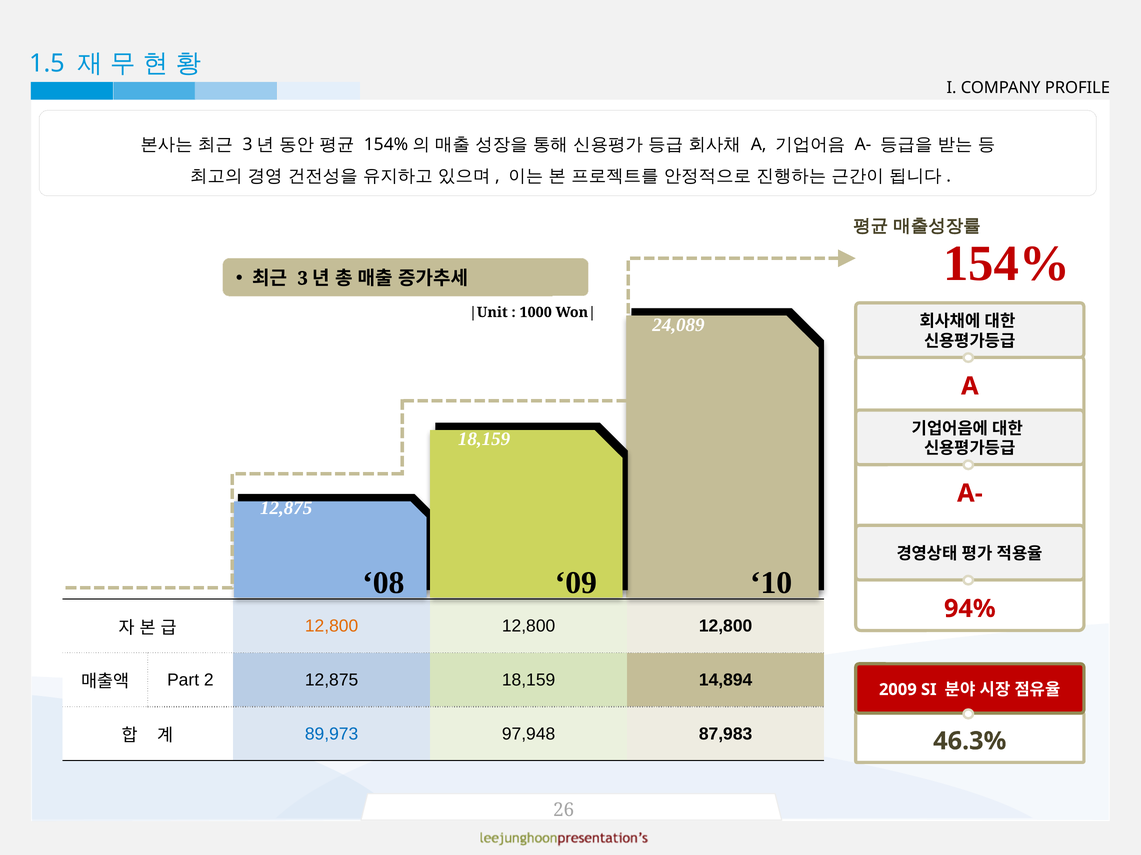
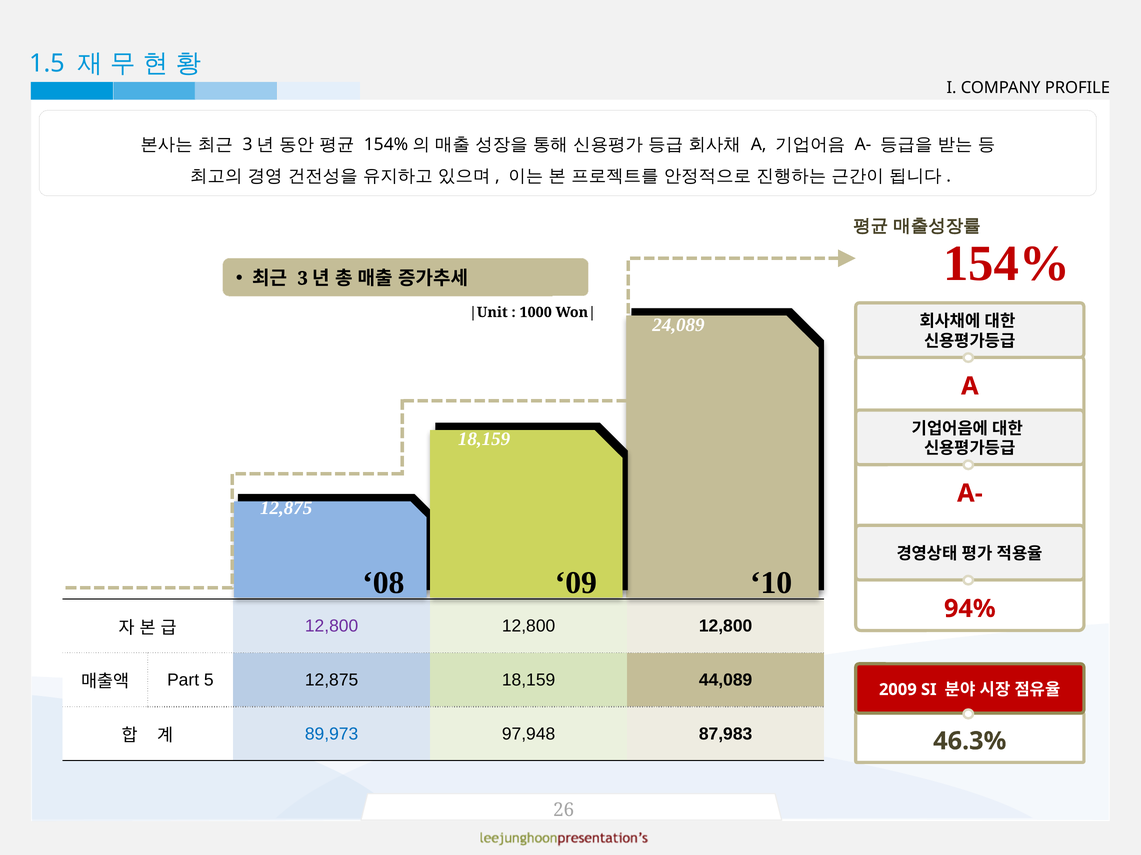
12,800 colour: orange -> purple (332, 627)
2: 2 -> 5 (209, 681)
14,894: 14,894 -> 44,089 (726, 681)
